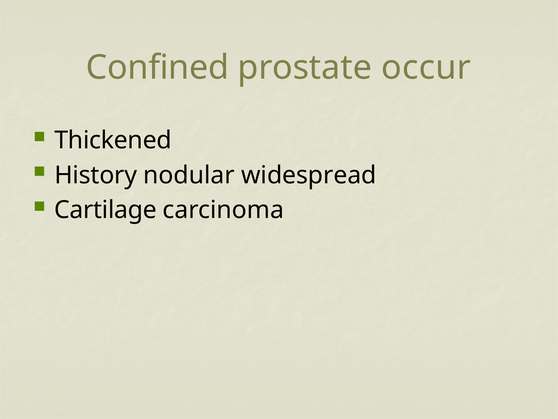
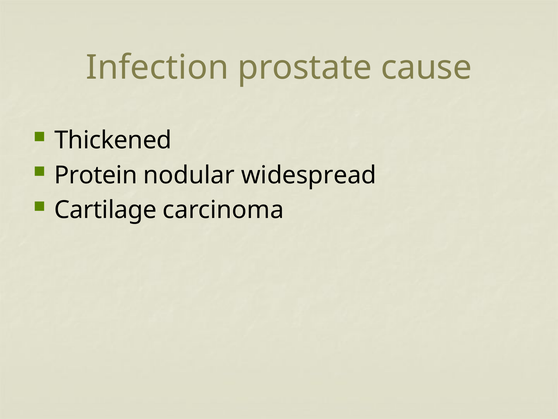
Confined: Confined -> Infection (157, 67)
occur: occur -> cause (426, 67)
History: History -> Protein (96, 175)
